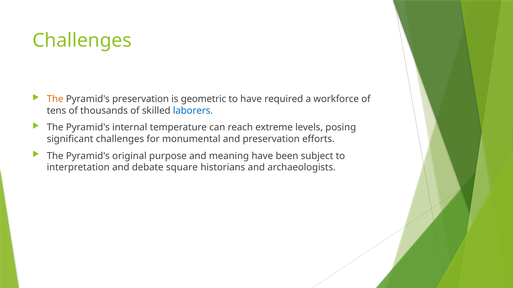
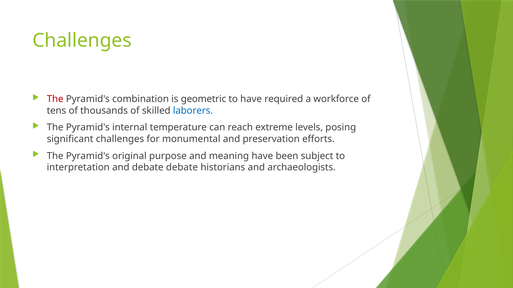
The colour: orange -> red (55, 99)
Pyramid's preservation: preservation -> combination (141, 99)
debate square: square -> debate (182, 168)
